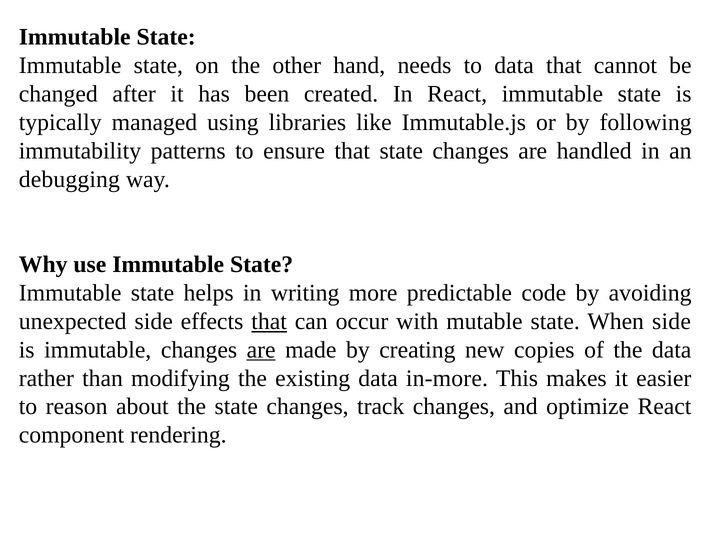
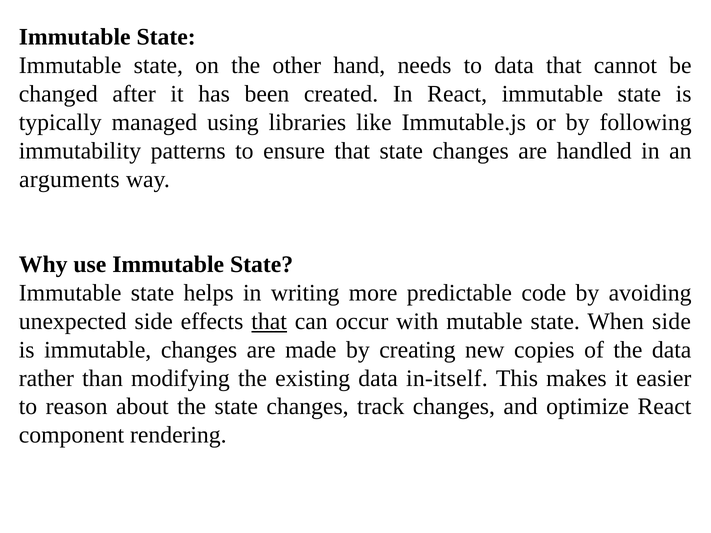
debugging: debugging -> arguments (69, 179)
are underline: present -> none (261, 350)
in-more: in-more -> in-itself (447, 378)
